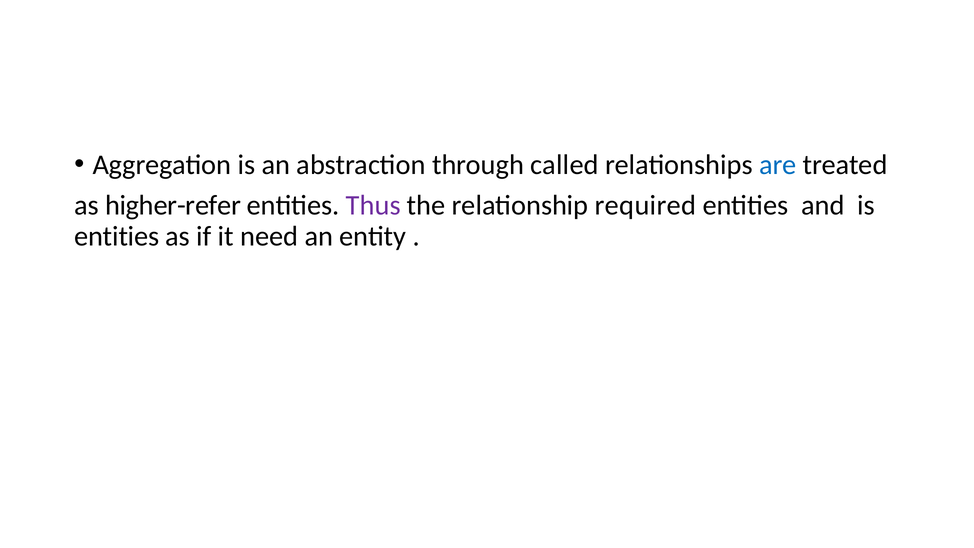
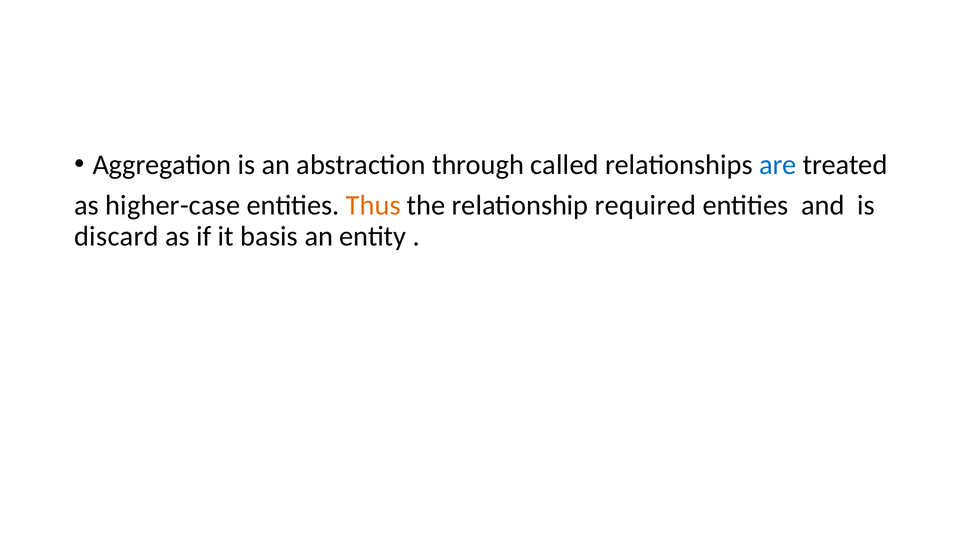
higher-refer: higher-refer -> higher-case (173, 206)
Thus colour: purple -> orange (373, 206)
entities: entities -> discard (116, 236)
need: need -> basis (269, 236)
